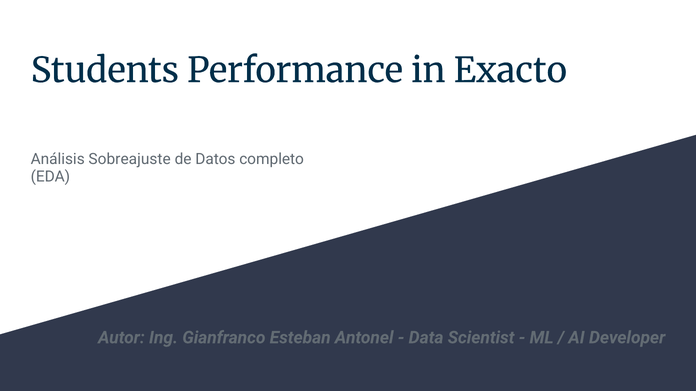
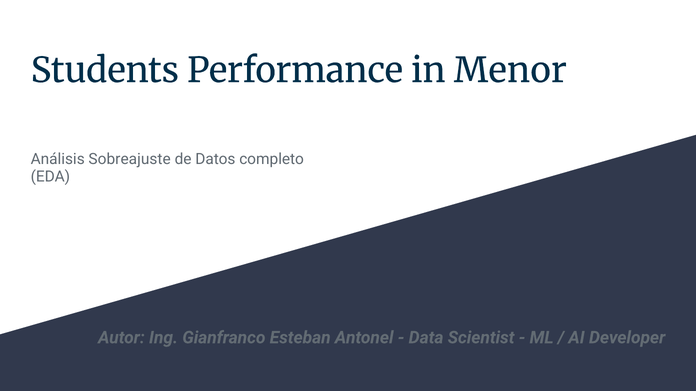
Exacto: Exacto -> Menor (510, 71)
